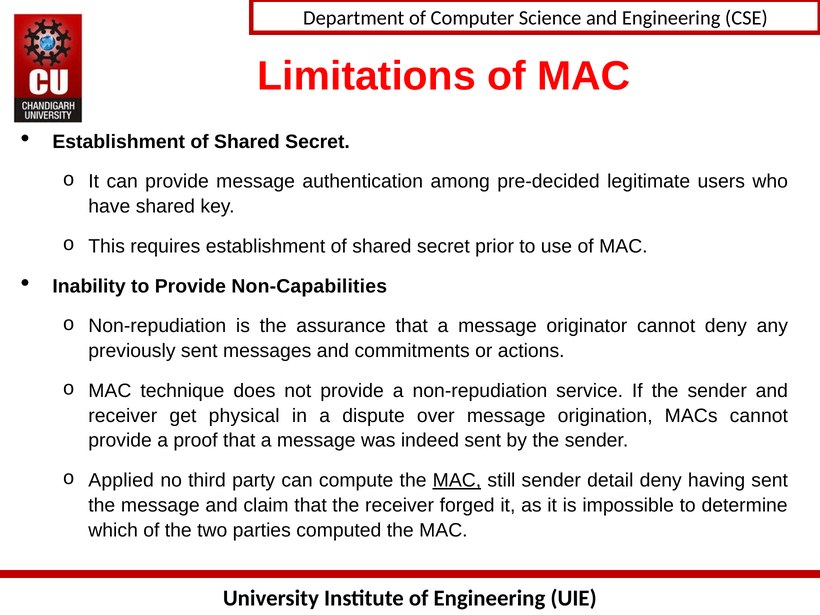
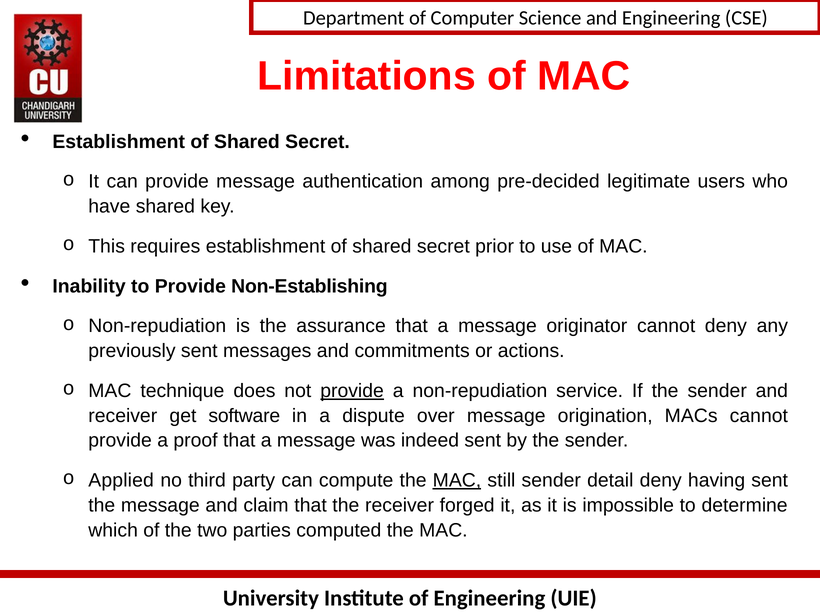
Non-Capabilities: Non-Capabilities -> Non-Establishing (309, 286)
provide underline: none -> present (352, 391)
physical: physical -> software (244, 416)
